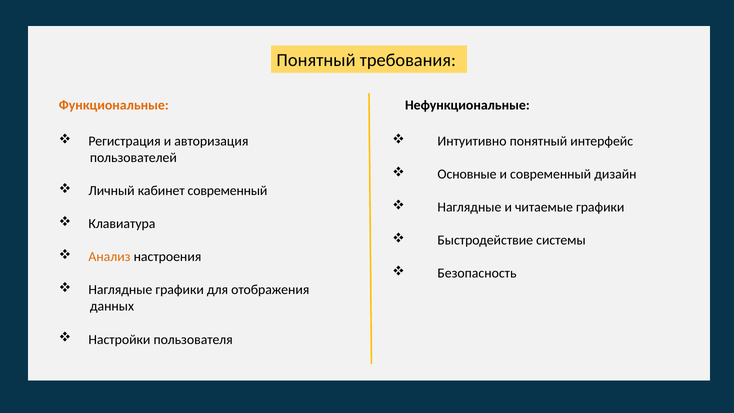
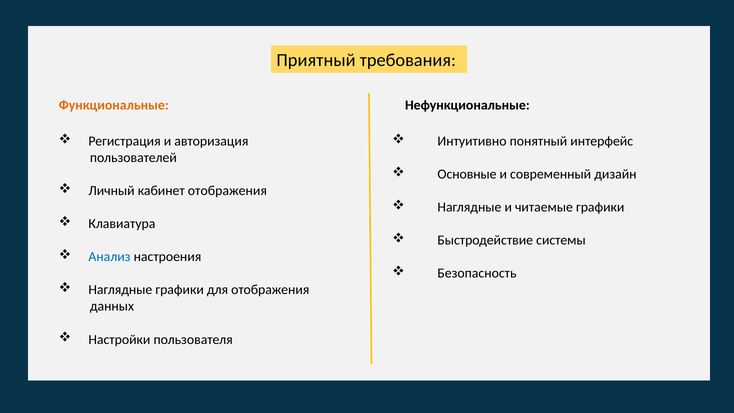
Понятный: Понятный -> Приятный (316, 60)
кабинет современный: современный -> отображения (227, 191)
Анализ colour: orange -> blue (110, 257)
